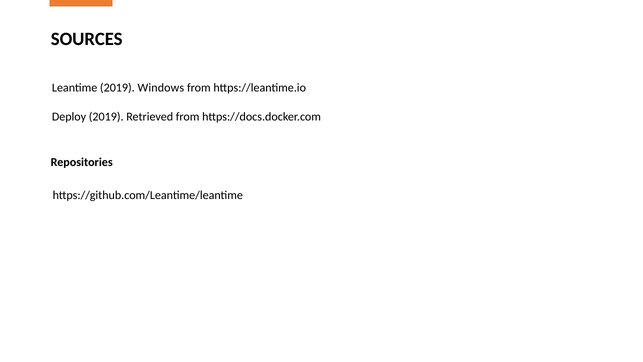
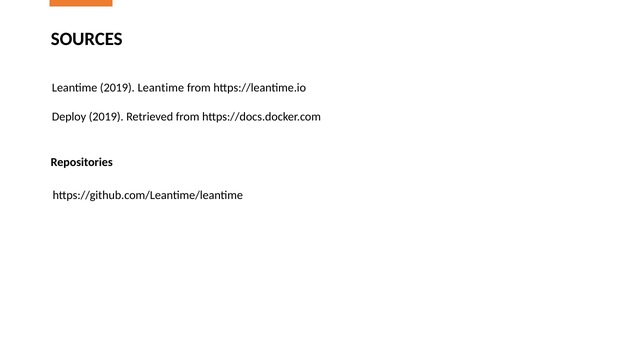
2019 Windows: Windows -> Leantime (161, 88)
